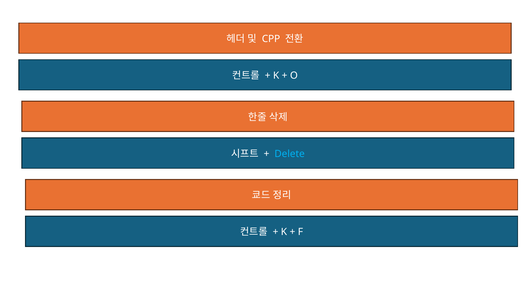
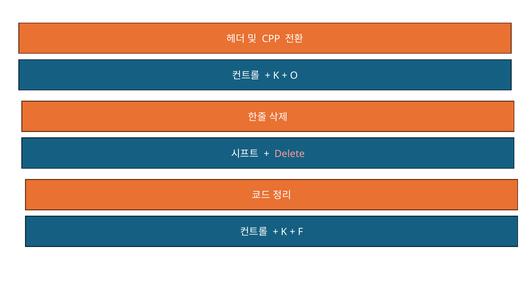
Delete colour: light blue -> pink (290, 154)
